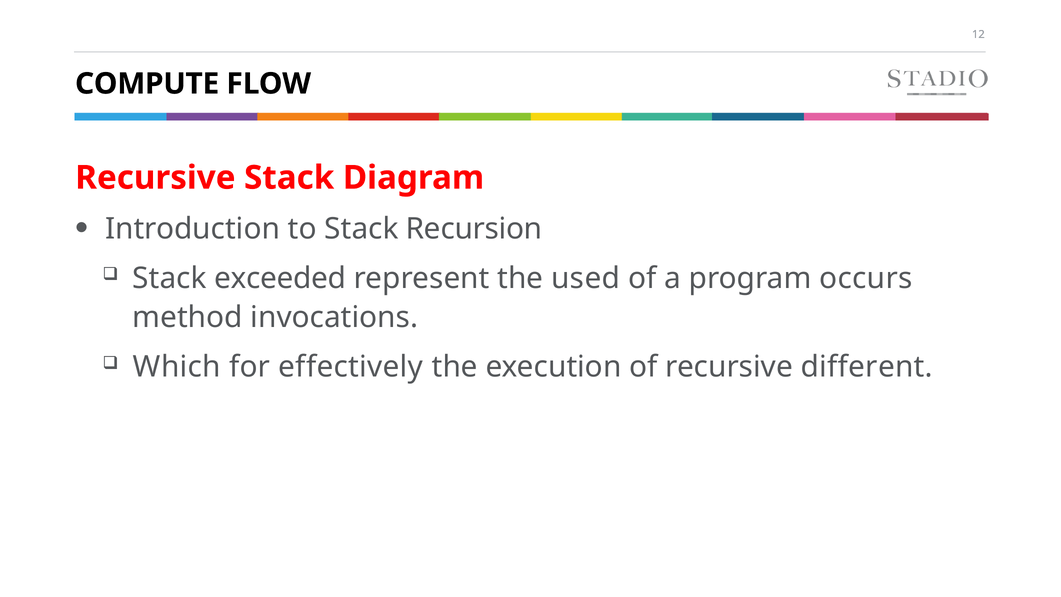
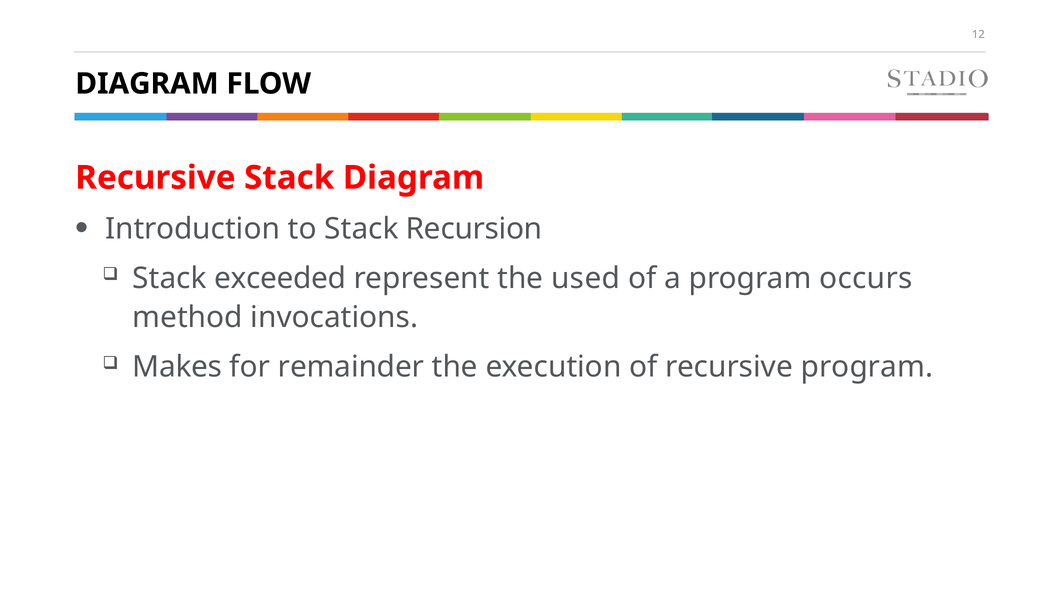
COMPUTE: COMPUTE -> DIAGRAM (147, 84)
Which: Which -> Makes (177, 367)
effectively: effectively -> remainder (351, 367)
recursive different: different -> program (867, 367)
